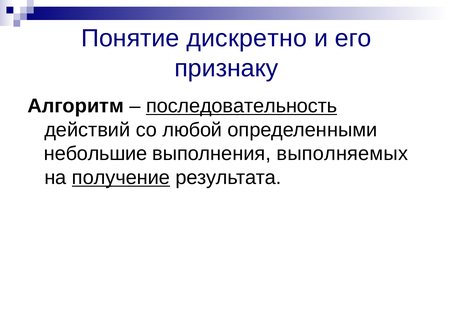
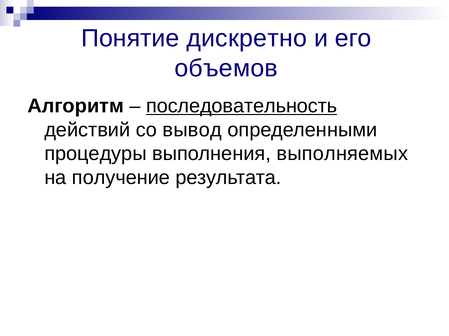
признаку: признаку -> объемов (226, 68)
любой: любой -> вывод (192, 130)
небольшие: небольшие -> процедуры (96, 154)
получение underline: present -> none (121, 178)
